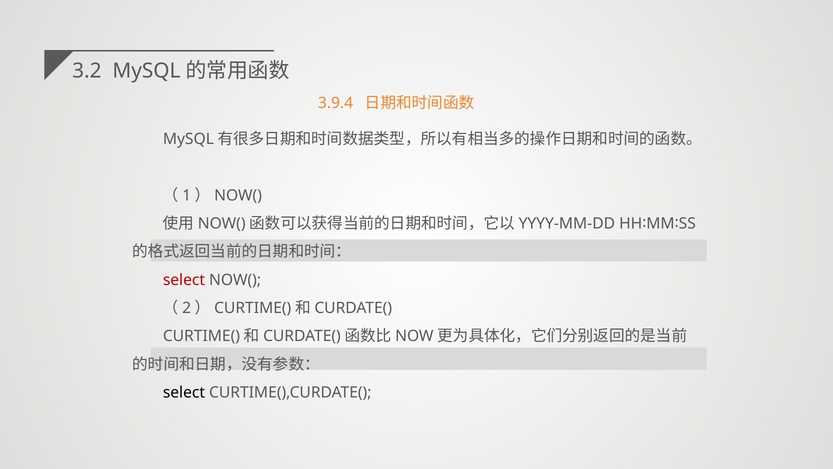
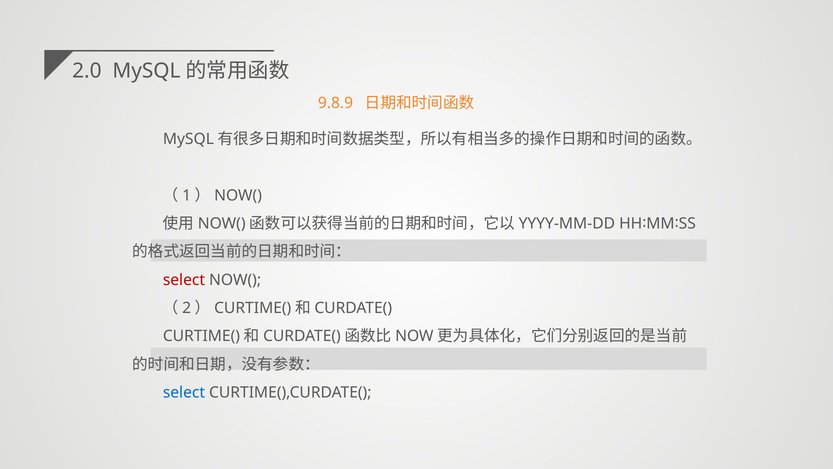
3.2: 3.2 -> 2.0 (87, 71)
3.9.4: 3.9.4 -> 9.8.9 (336, 103)
select colour: black -> blue (184, 392)
